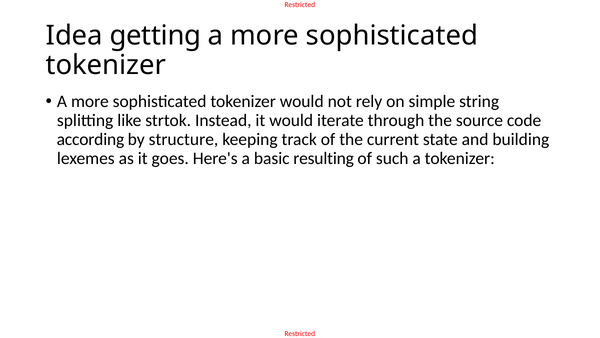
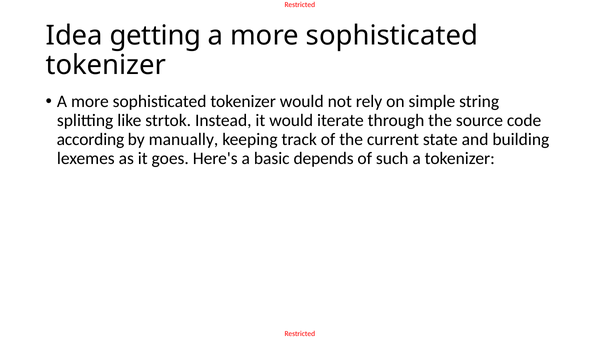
structure: structure -> manually (183, 139)
resulting: resulting -> depends (324, 158)
